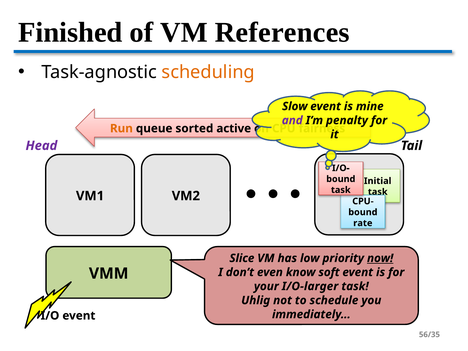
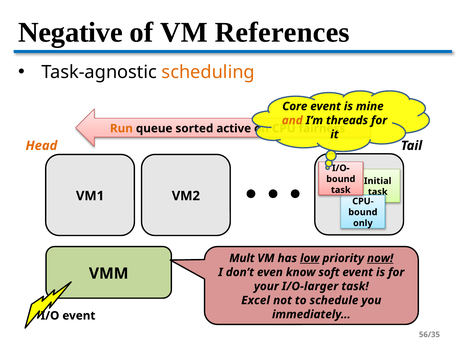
Finished: Finished -> Negative (70, 32)
Slow: Slow -> Core (295, 106)
and colour: purple -> orange (292, 120)
penalty: penalty -> threads (347, 120)
Head colour: purple -> orange (41, 146)
rate: rate -> only (363, 223)
Slice: Slice -> Mult (242, 258)
low underline: none -> present (310, 258)
Uhlig: Uhlig -> Excel (256, 300)
